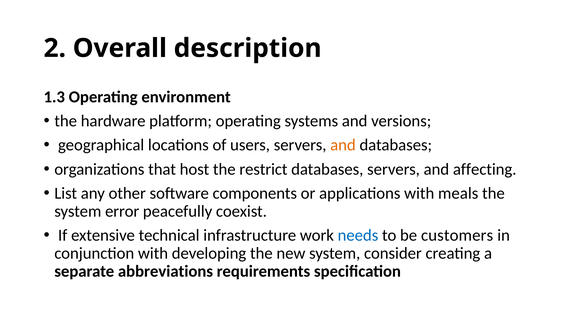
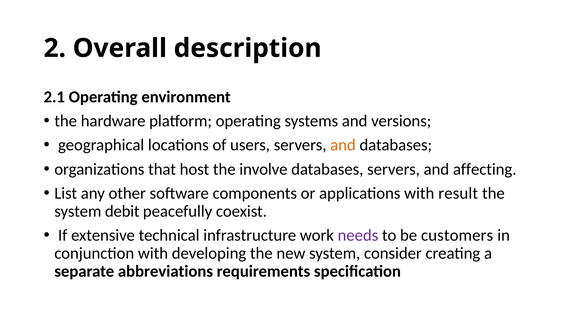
1.3: 1.3 -> 2.1 (54, 97)
restrict: restrict -> involve (263, 169)
meals: meals -> result (458, 193)
error: error -> debit (122, 211)
needs colour: blue -> purple (358, 235)
